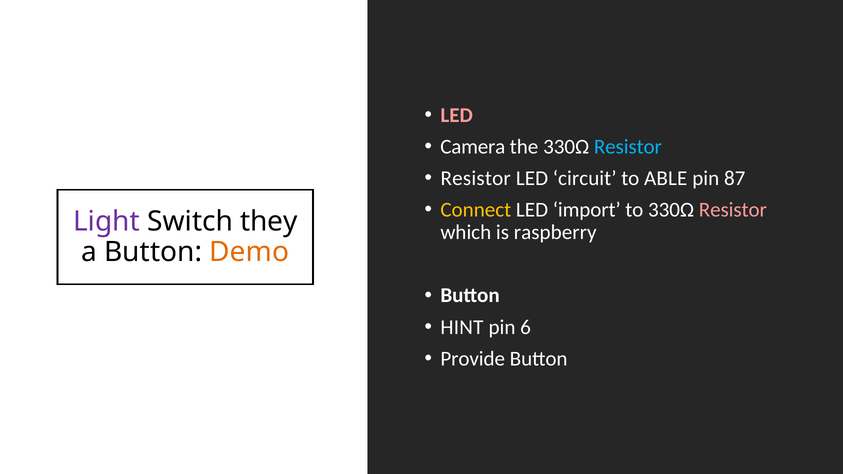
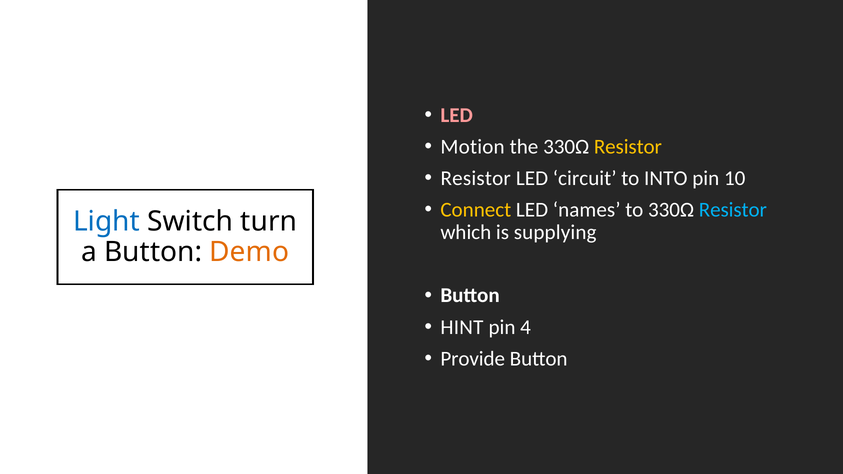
Camera: Camera -> Motion (473, 147)
Resistor colour: light blue -> yellow (628, 147)
ABLE: ABLE -> INTO (666, 178)
87: 87 -> 10 (735, 178)
import: import -> names (587, 210)
Resistor colour: pink -> light blue (733, 210)
Light colour: purple -> blue (107, 222)
they: they -> turn (269, 222)
raspberry: raspberry -> supplying (555, 233)
6: 6 -> 4 (526, 327)
